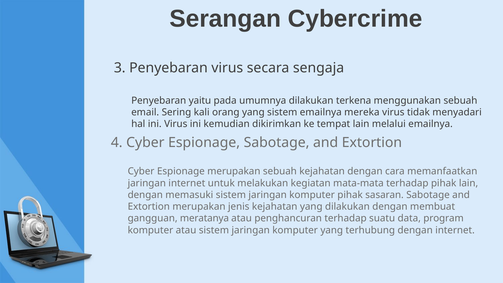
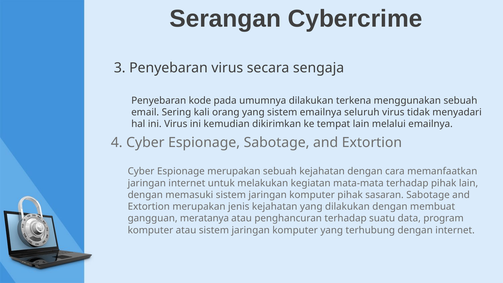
yaitu: yaitu -> kode (200, 101)
mereka: mereka -> seluruh (362, 112)
